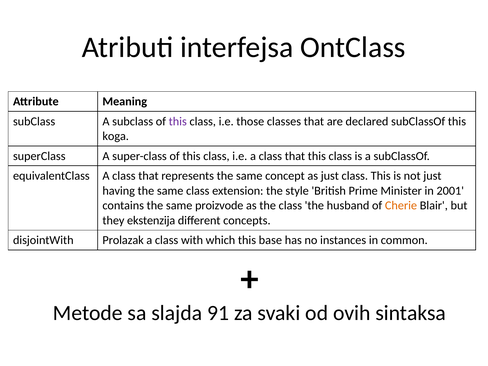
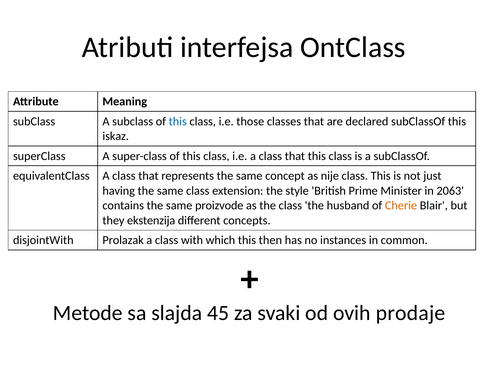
this colour: purple -> blue (178, 121)
koga: koga -> iskaz (116, 136)
as just: just -> nije (330, 176)
2001: 2001 -> 2063 (450, 191)
base: base -> then (270, 240)
91: 91 -> 45 (218, 313)
sintaksa: sintaksa -> prodaje (410, 313)
